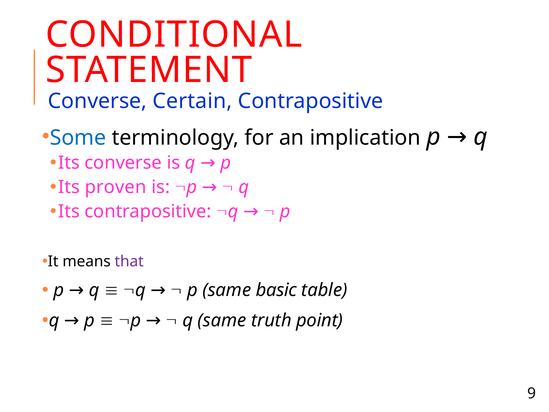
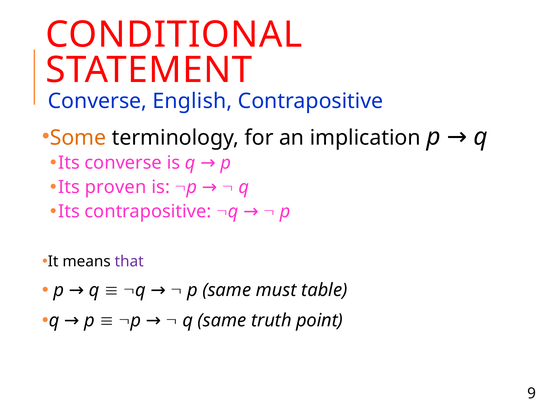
Certain: Certain -> English (192, 101)
Some colour: blue -> orange (78, 138)
basic: basic -> must (276, 290)
